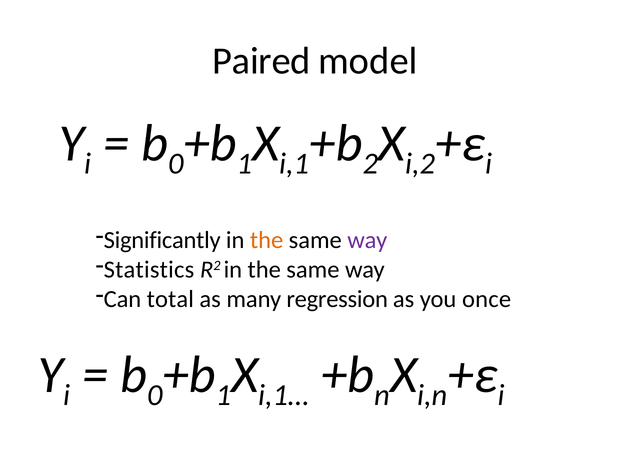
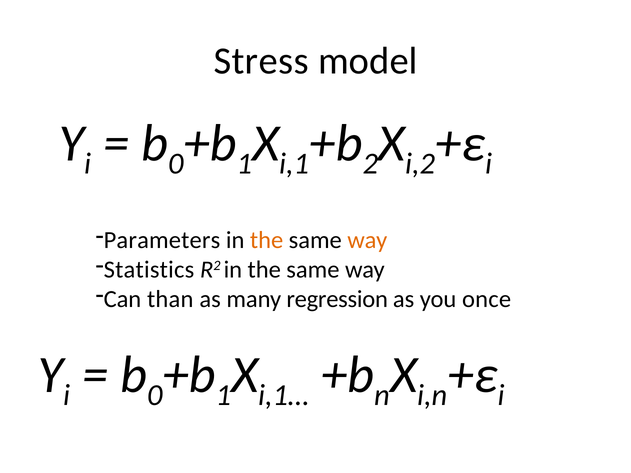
Paired: Paired -> Stress (261, 61)
Significantly: Significantly -> Parameters (162, 240)
way colour: purple -> orange (367, 240)
total: total -> than (170, 299)
